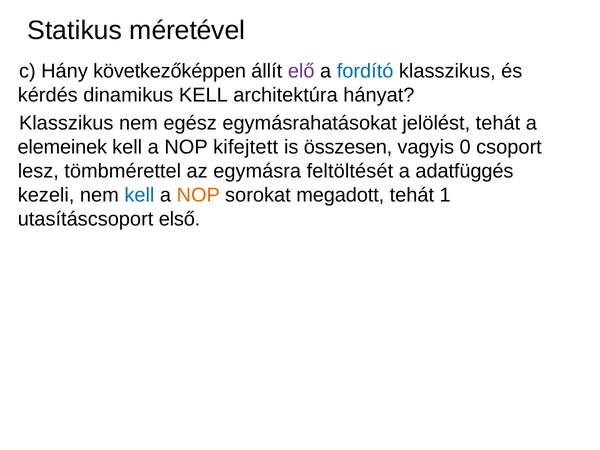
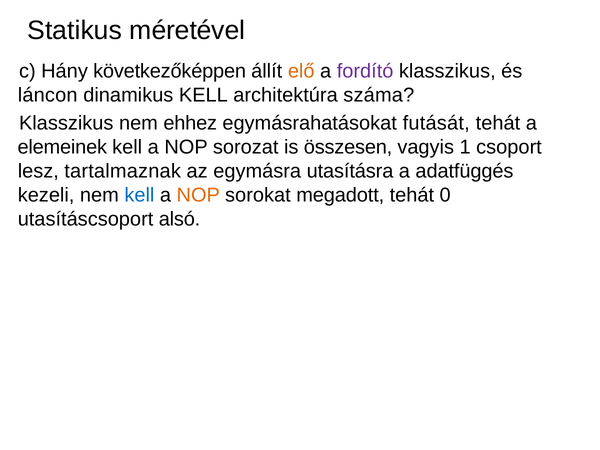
elő colour: purple -> orange (301, 71)
fordító colour: blue -> purple (365, 71)
kérdés: kérdés -> láncon (48, 95)
hányat: hányat -> száma (379, 95)
egész: egész -> ehhez (190, 123)
jelölést: jelölést -> futását (436, 123)
kifejtett: kifejtett -> sorozat (246, 147)
0: 0 -> 1 (465, 147)
tömbmérettel: tömbmérettel -> tartalmaznak (123, 171)
feltöltését: feltöltését -> utasításra (350, 171)
1: 1 -> 0 (445, 195)
első: első -> alsó (180, 219)
